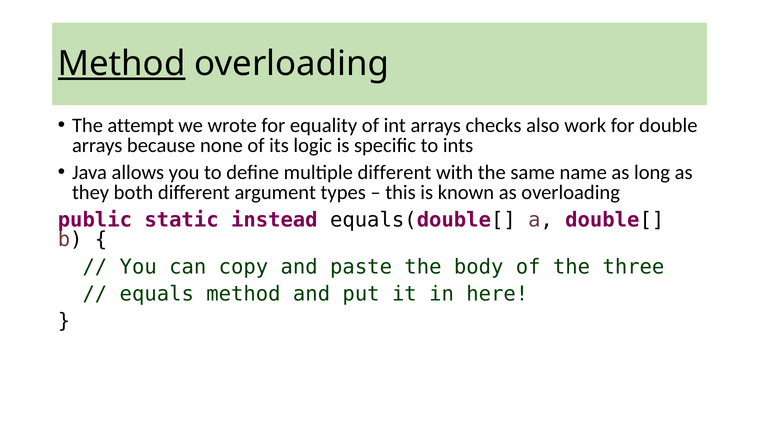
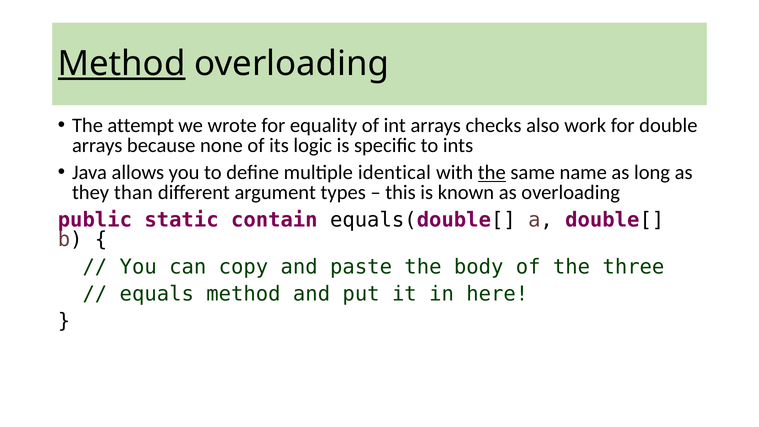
multiple different: different -> identical (394, 173)
the underline: none -> present (492, 173)
both: both -> than (133, 193)
instead: instead -> contain (274, 220)
